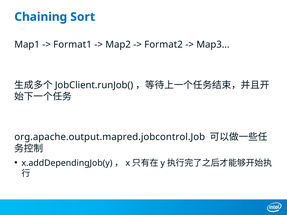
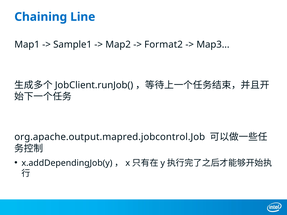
Sort: Sort -> Line (83, 17)
Format1: Format1 -> Sample1 (73, 45)
